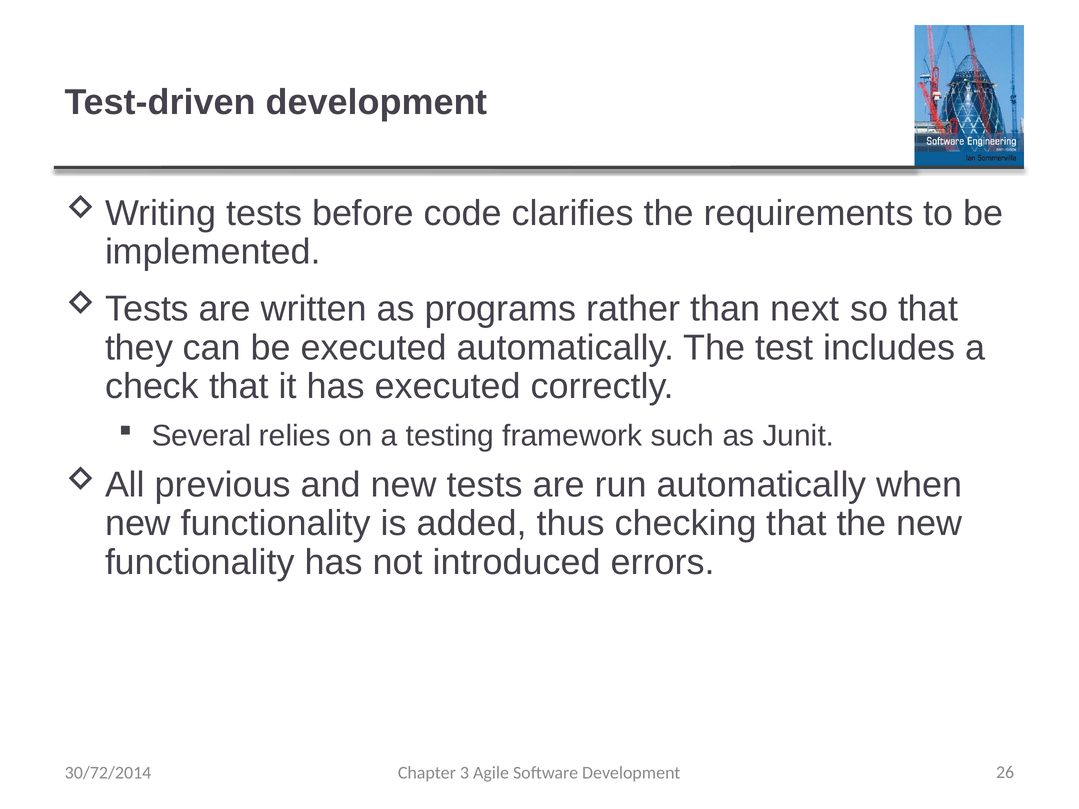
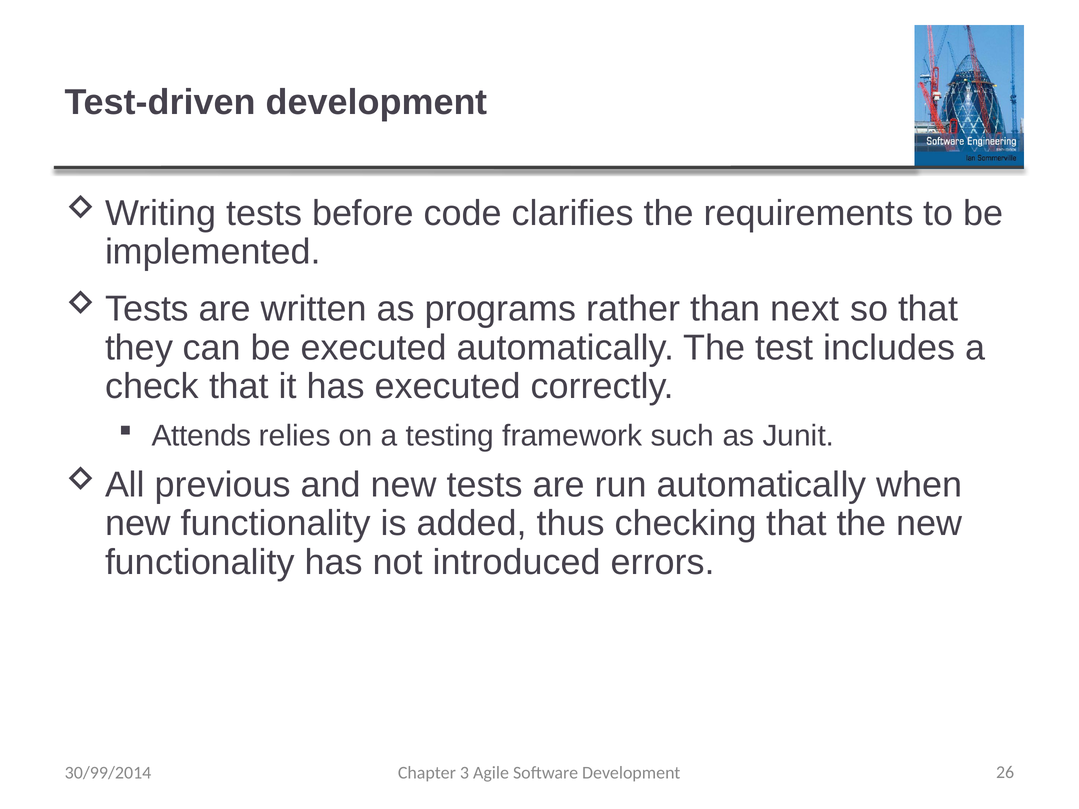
Several: Several -> Attends (202, 436)
30/72/2014: 30/72/2014 -> 30/99/2014 (108, 773)
